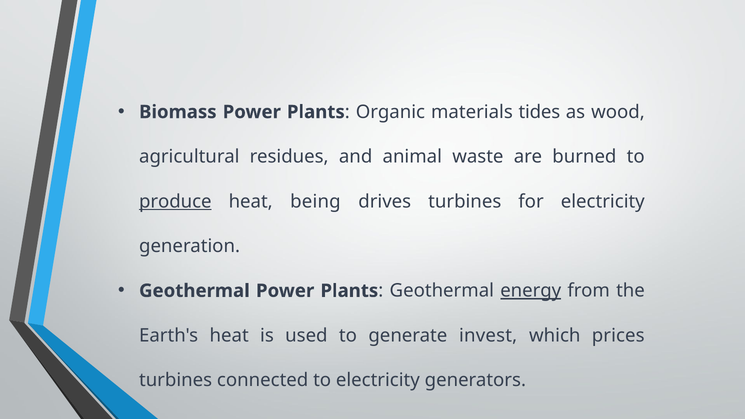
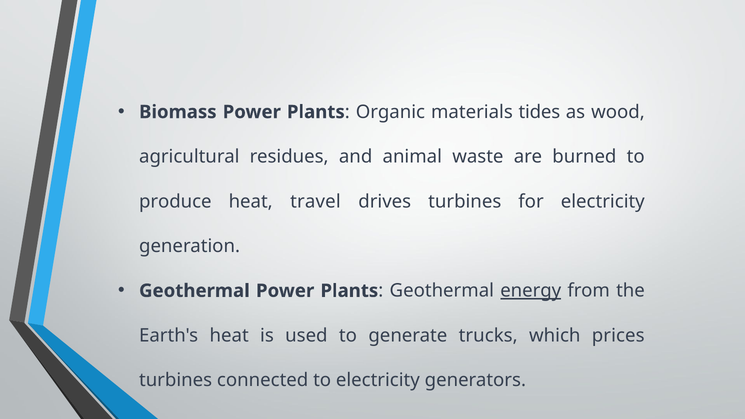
produce underline: present -> none (175, 201)
being: being -> travel (315, 201)
invest: invest -> trucks (488, 336)
